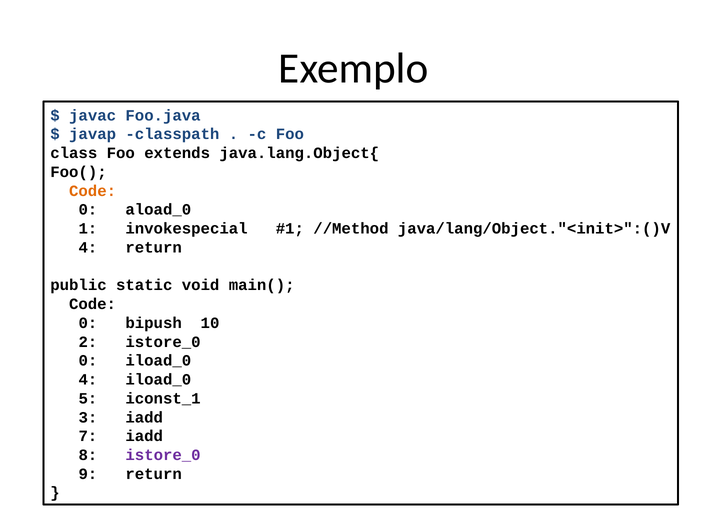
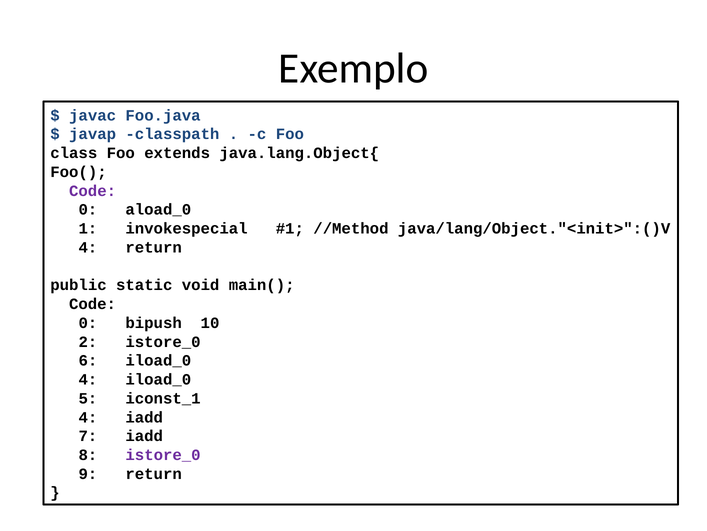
Code colour: orange -> purple (93, 191)
0: 0 -> 6 (88, 360)
3: 3 -> 4 (88, 417)
